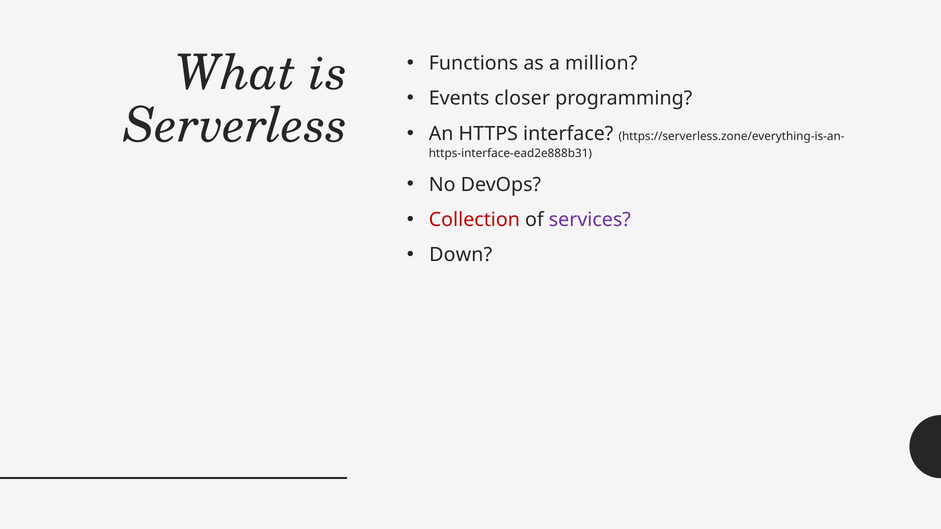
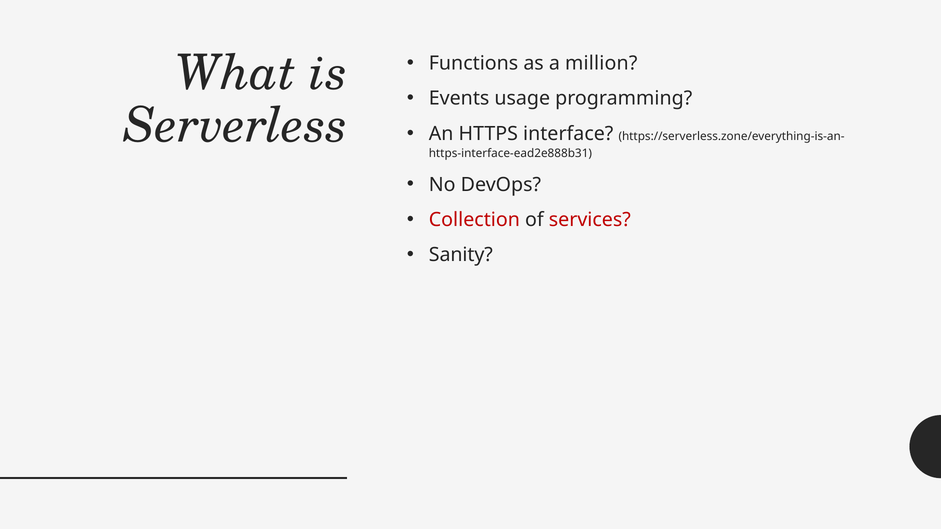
closer: closer -> usage (522, 99)
services colour: purple -> red (590, 220)
Down: Down -> Sanity (461, 255)
